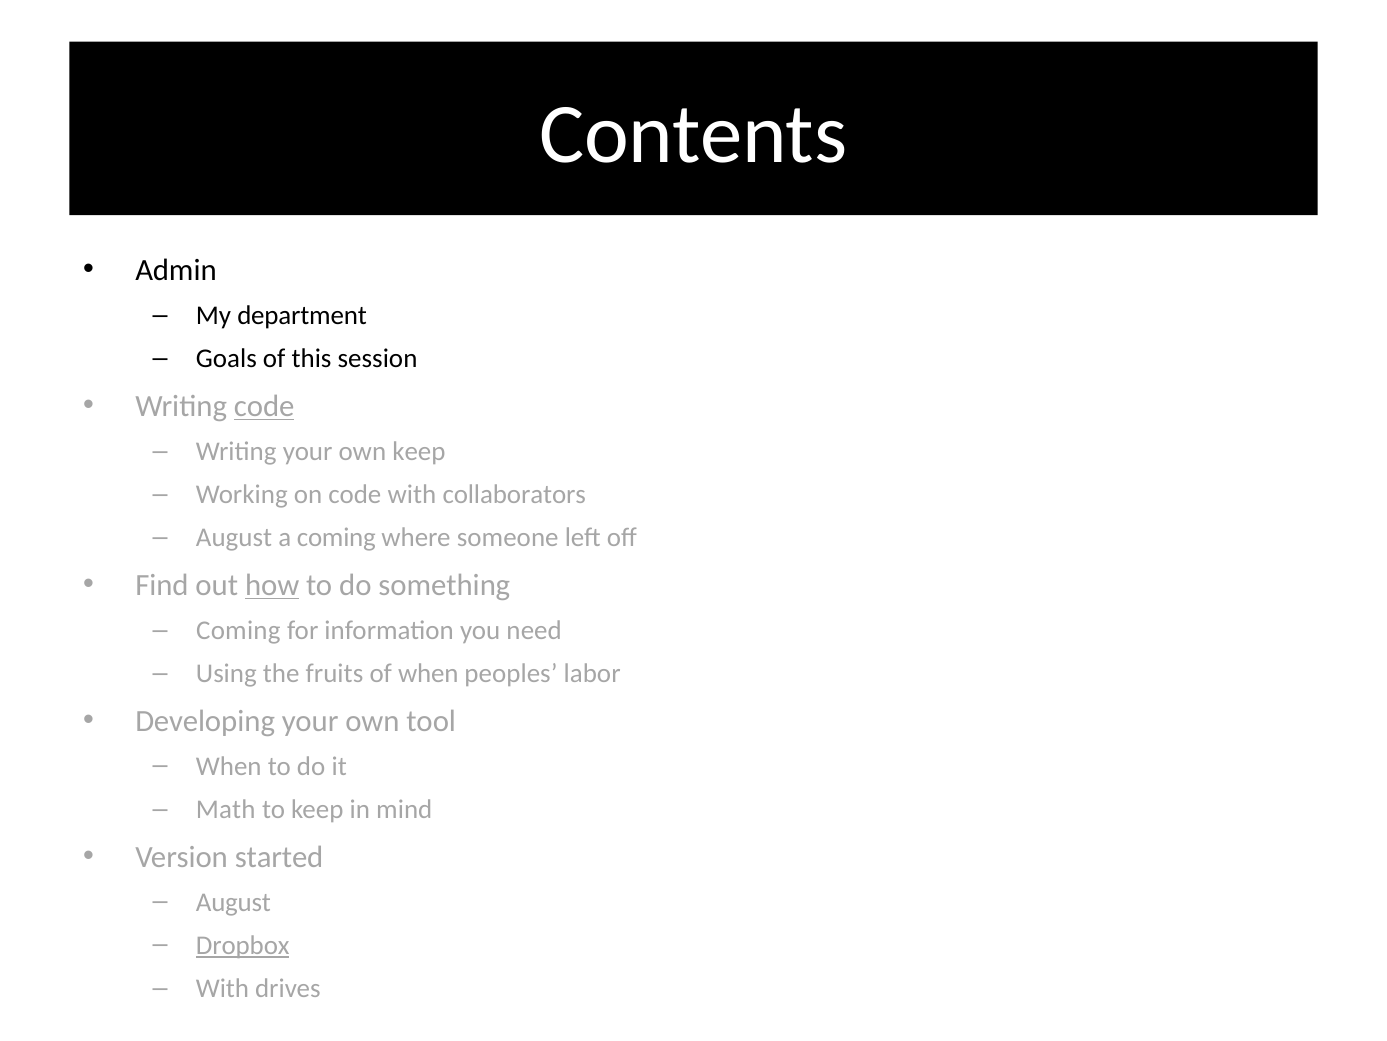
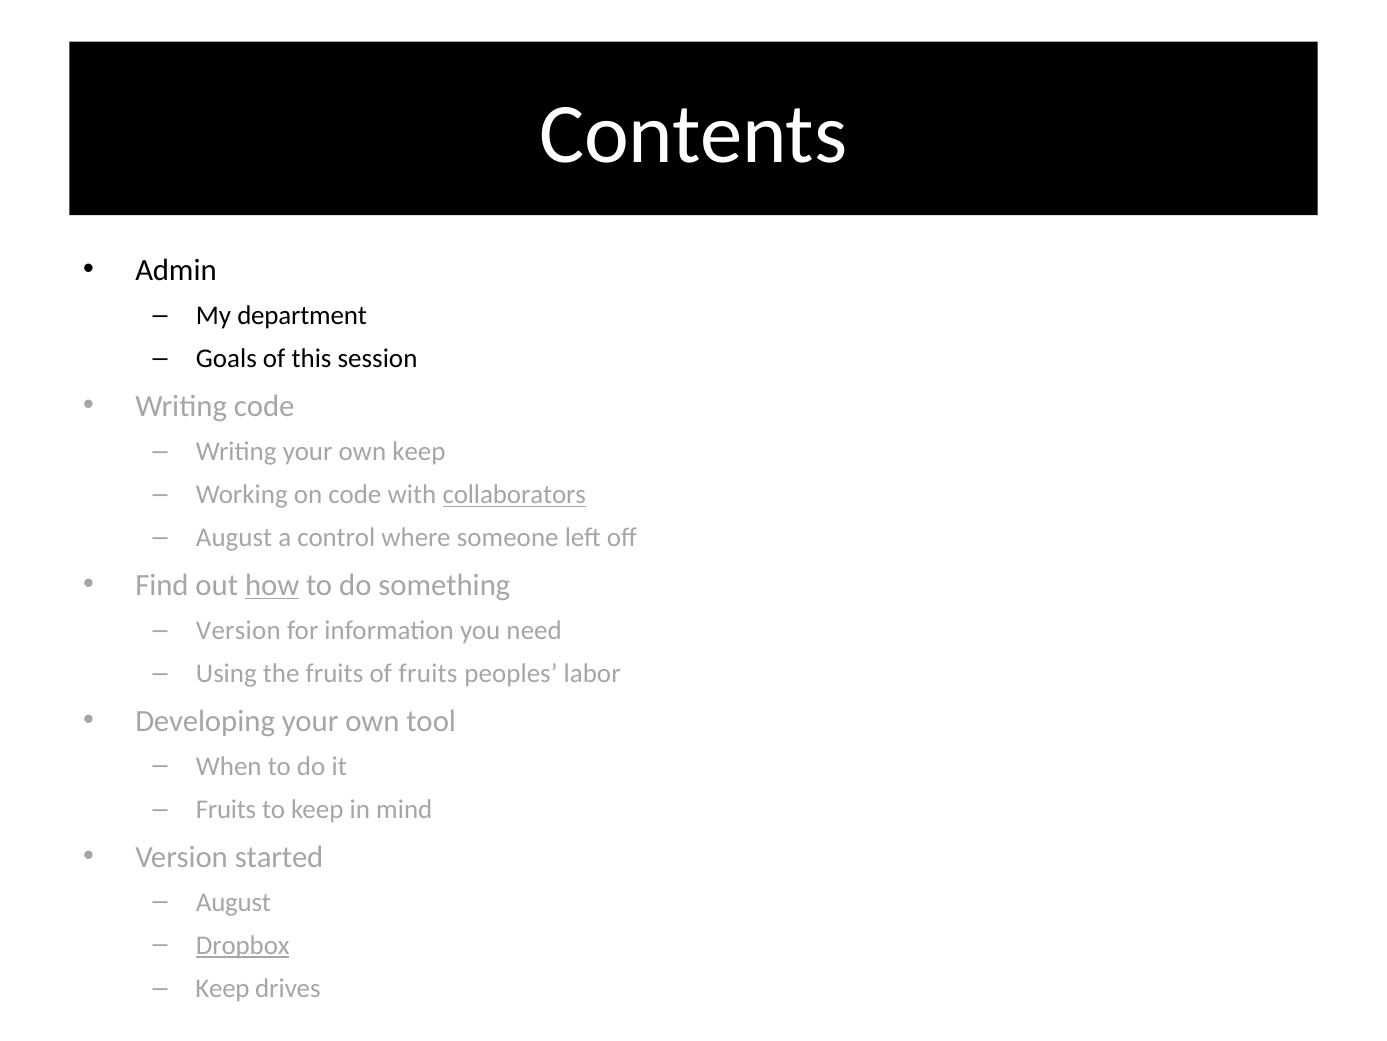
code underline: present -> none (264, 406)
collaborators underline: none -> present (514, 494)
a coming: coming -> control (336, 538)
Coming: Coming -> Version (238, 630)
of when: when -> fruits (428, 673)
Math: Math -> Fruits (226, 809)
With: With -> Keep (223, 988)
